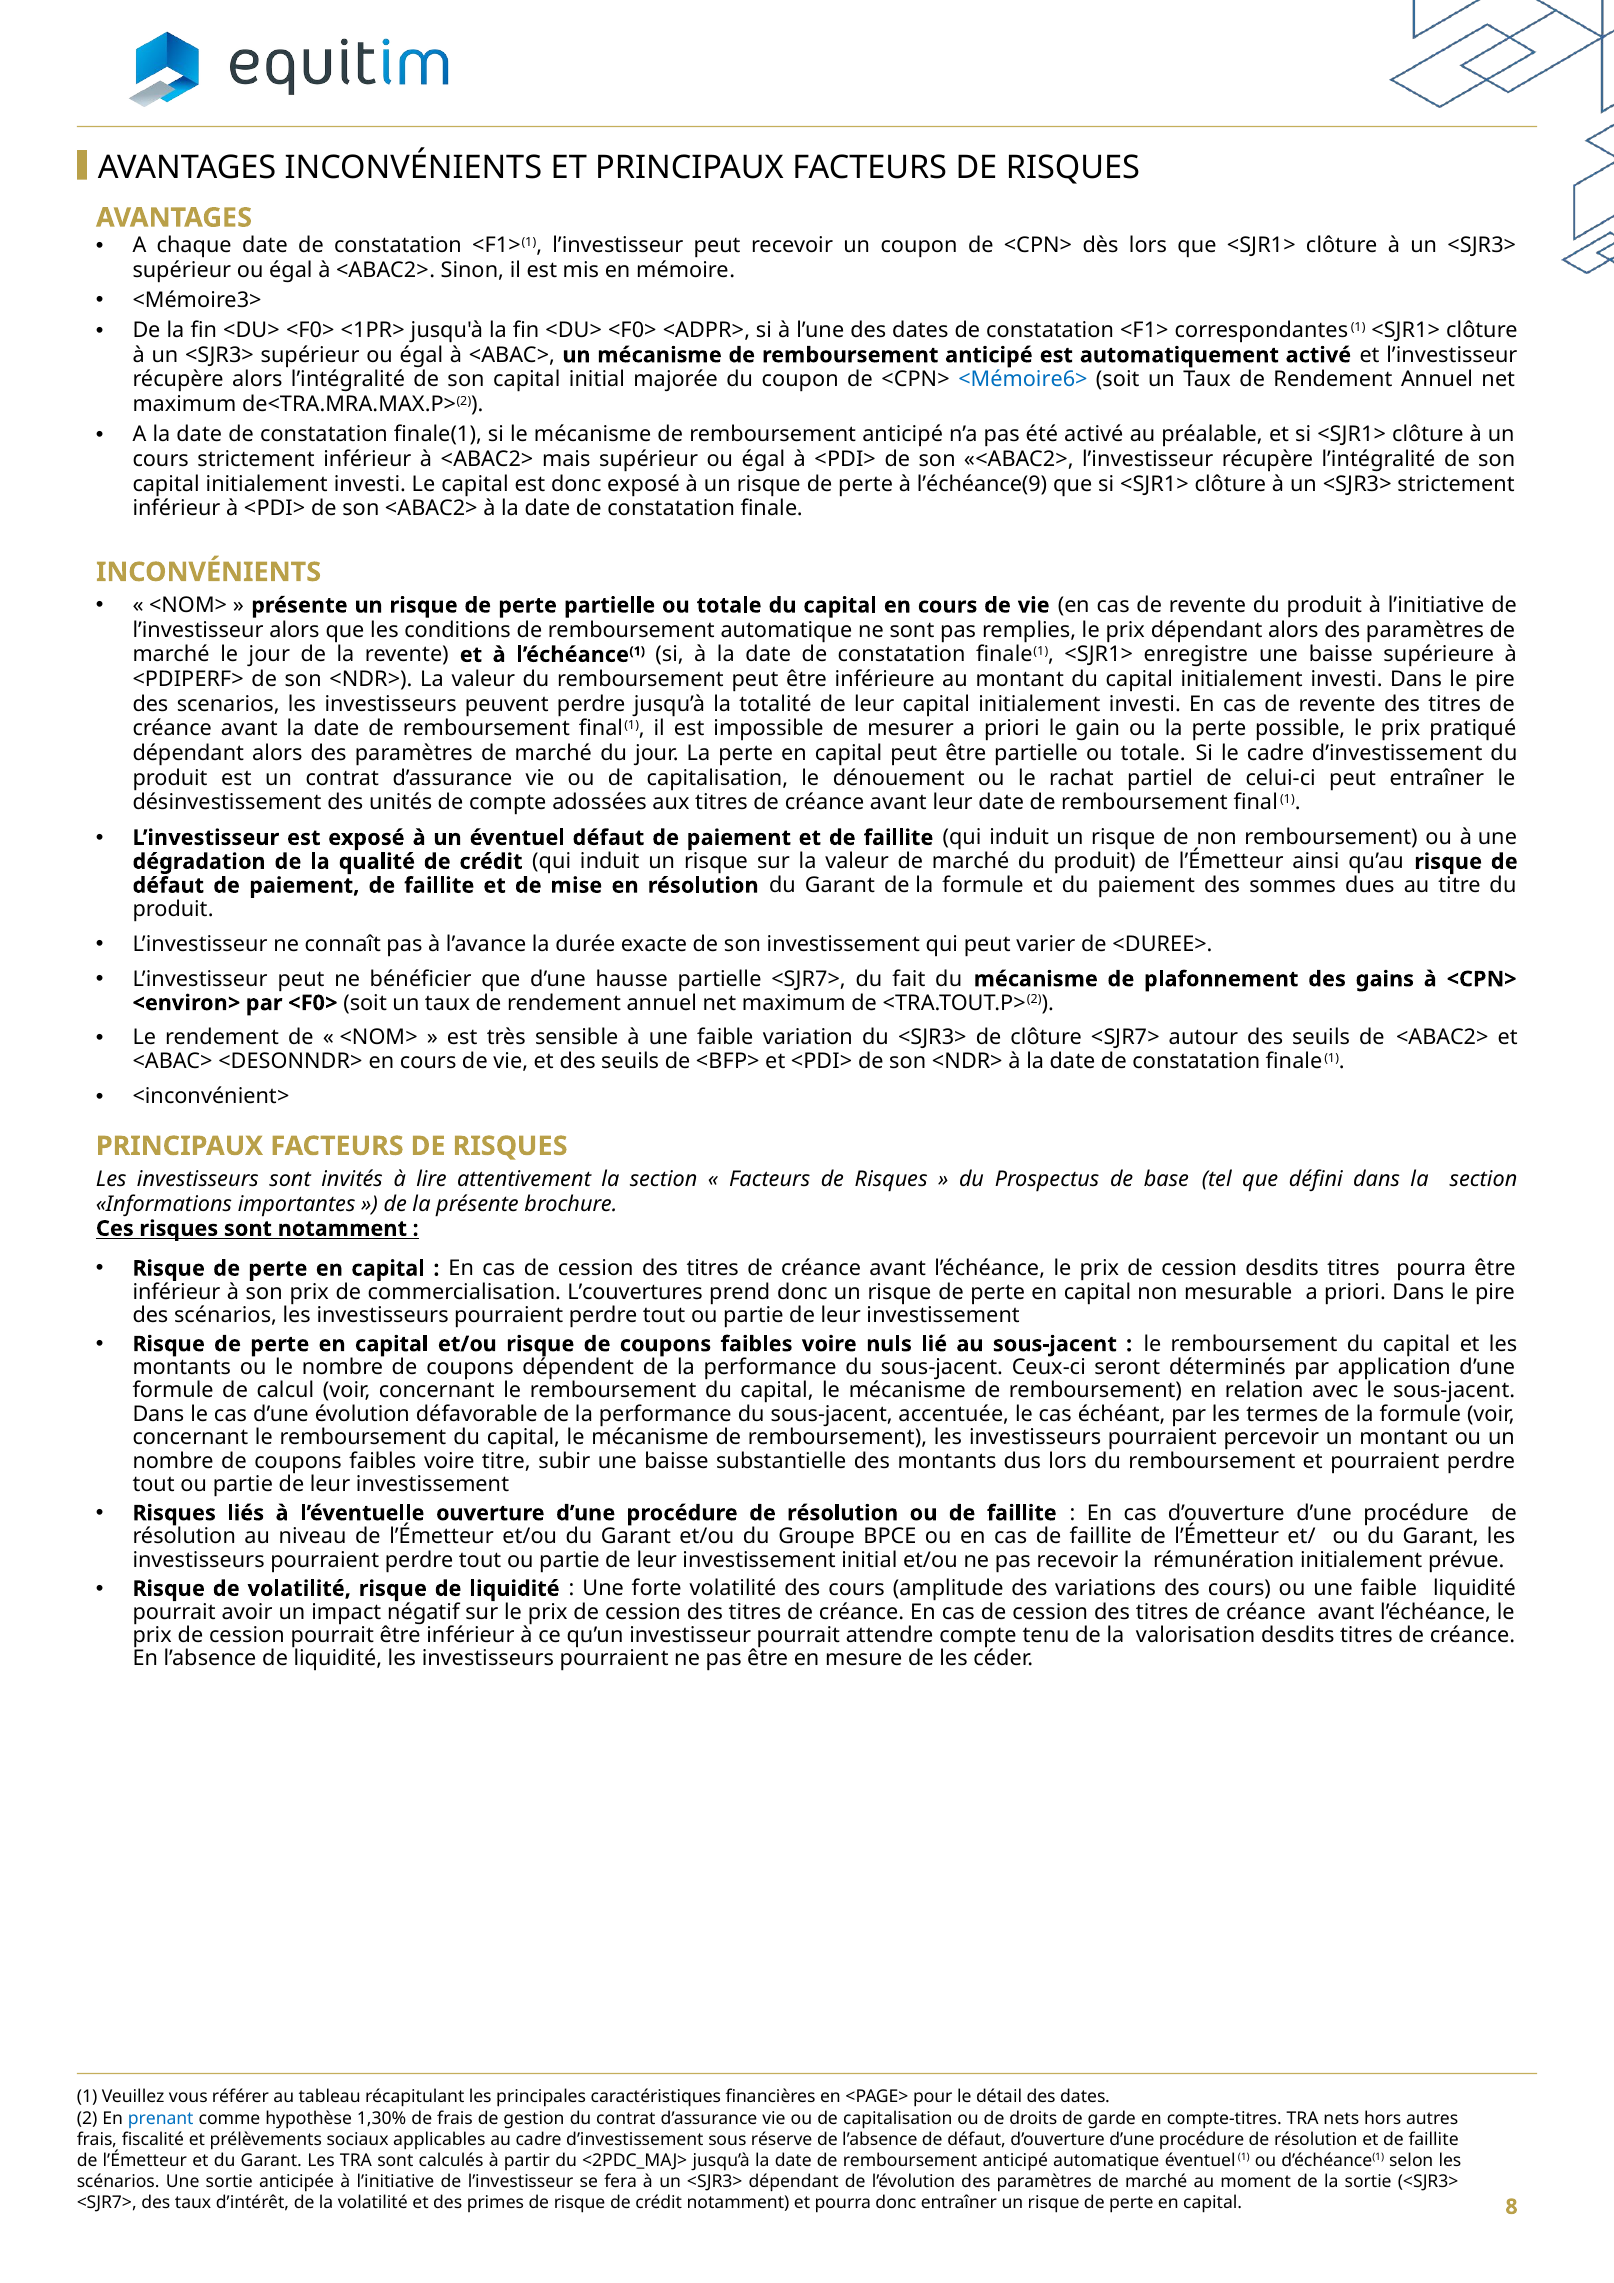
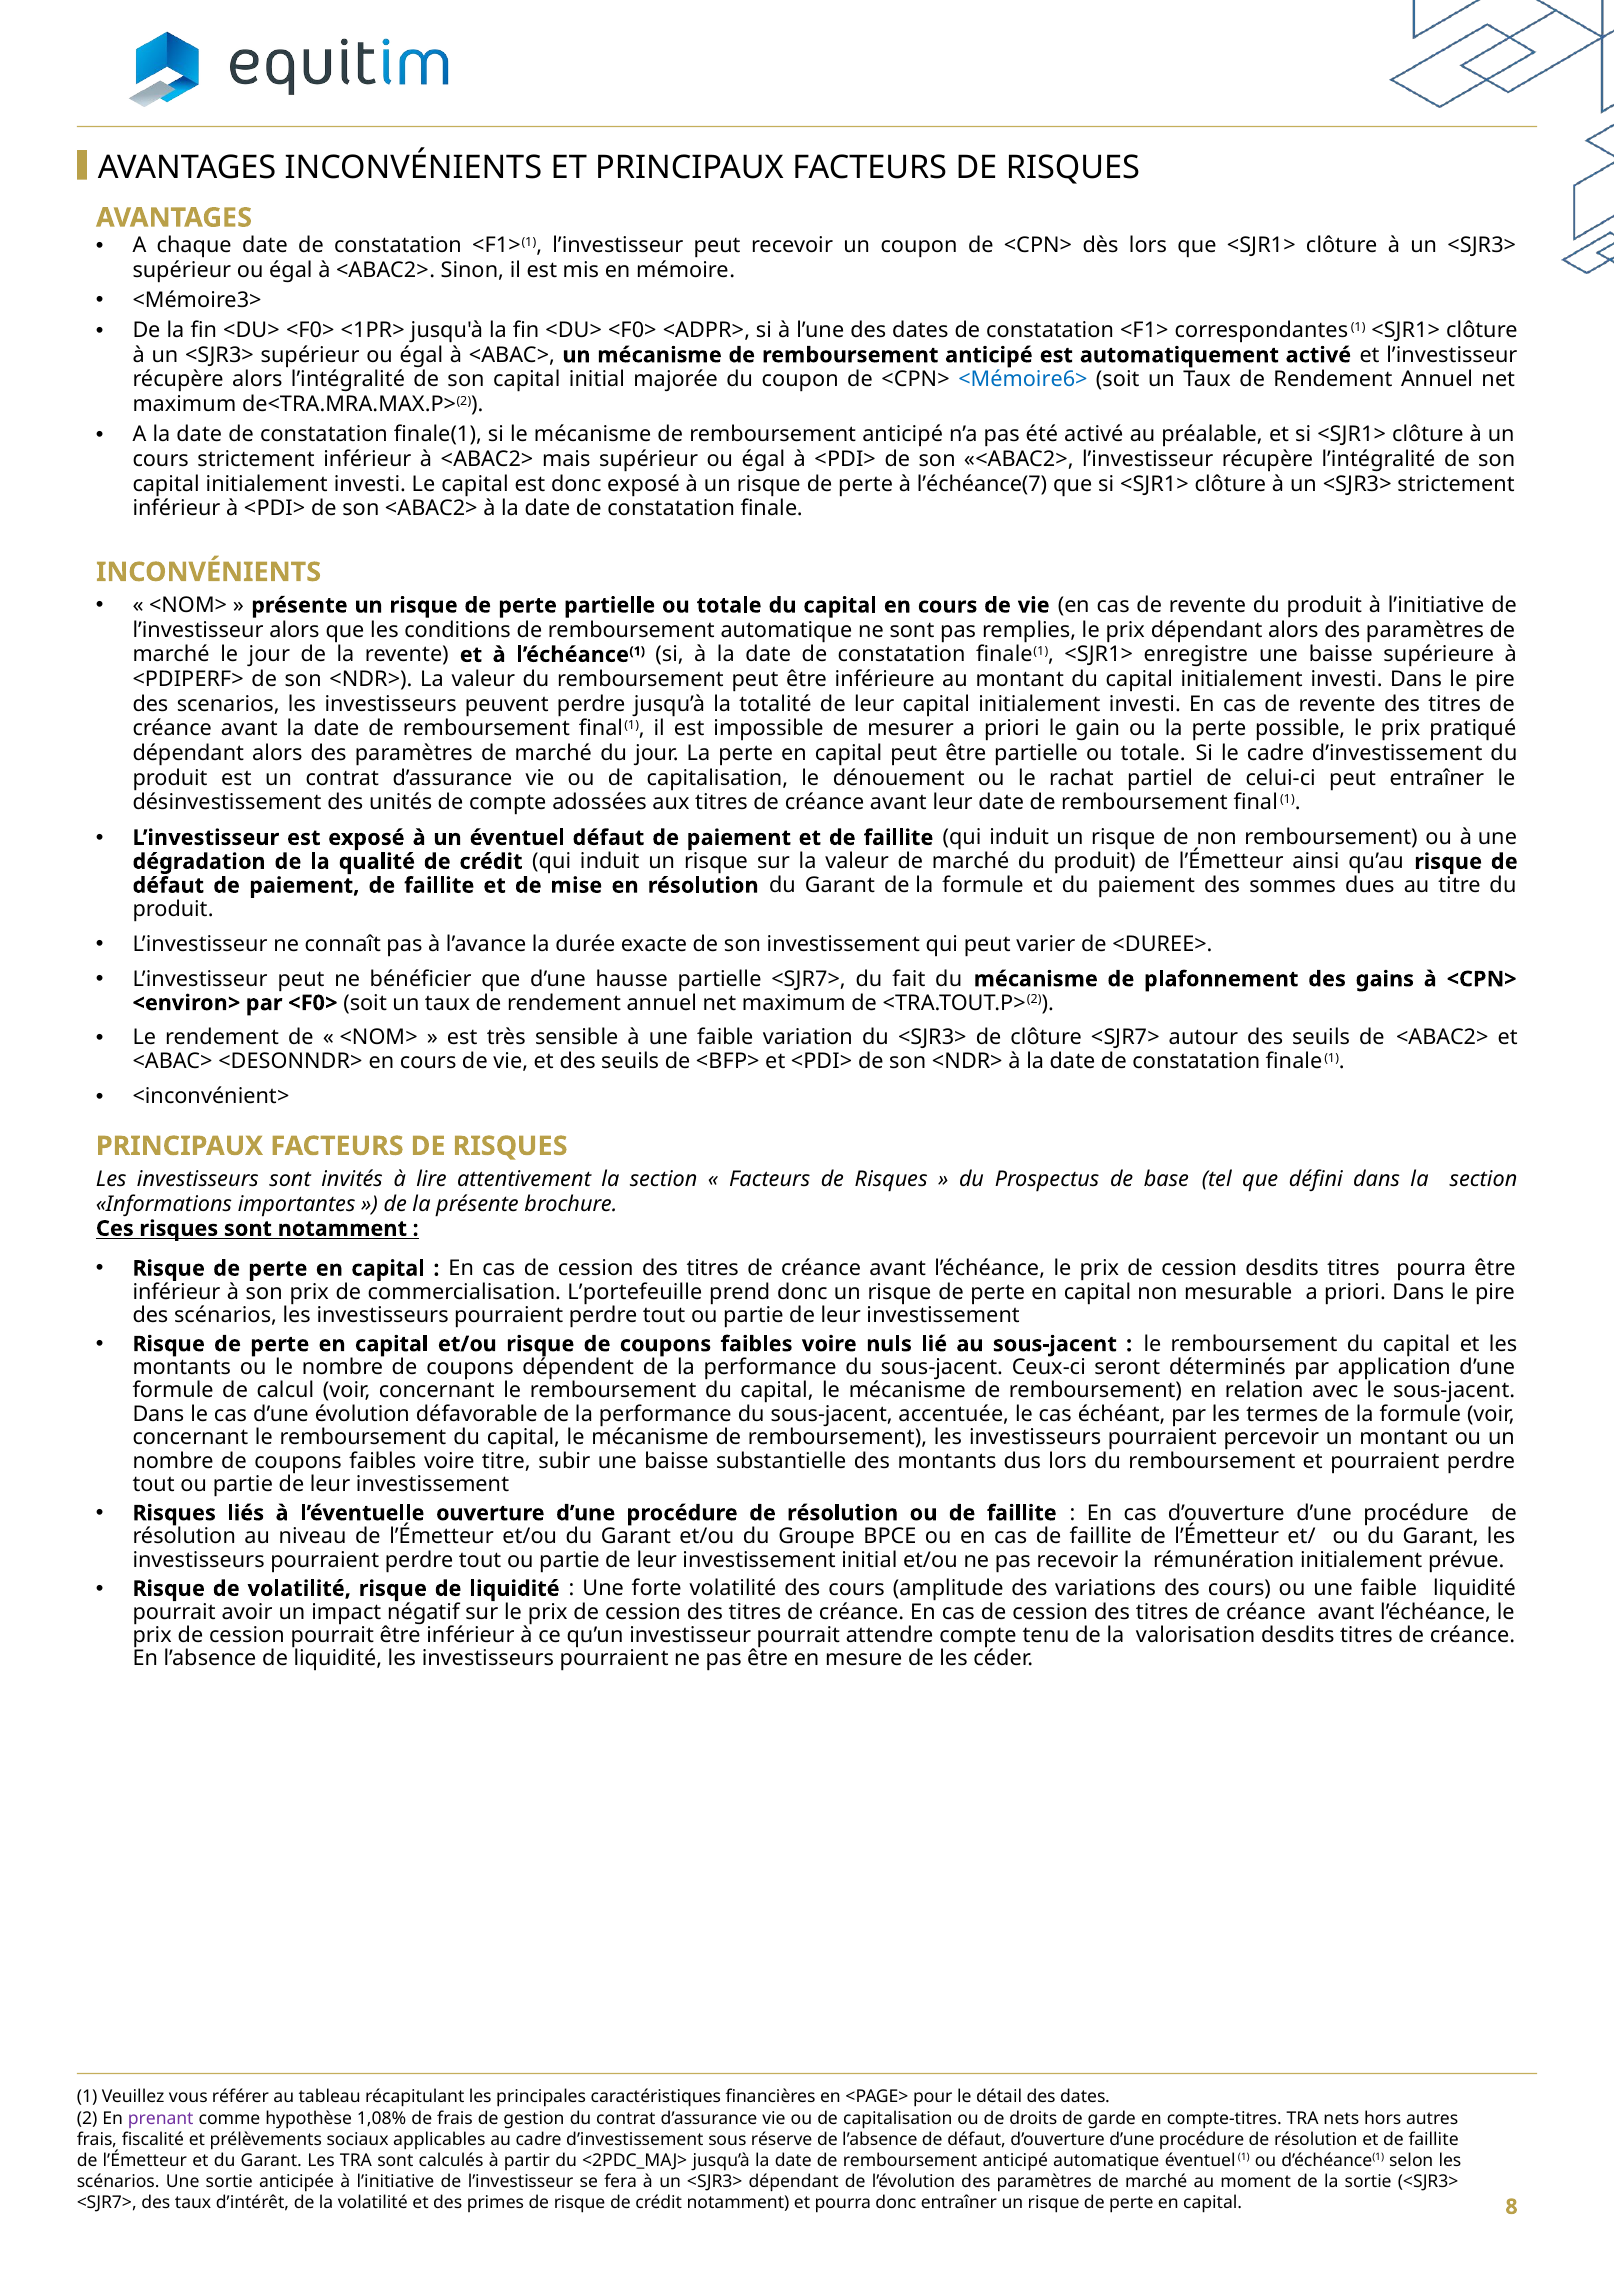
l’échéance(9: l’échéance(9 -> l’échéance(7 (982, 484)
L’couvertures: L’couvertures -> L’portefeuille (635, 1292)
prenant colour: blue -> purple (161, 2118)
1,30%: 1,30% -> 1,08% (382, 2118)
